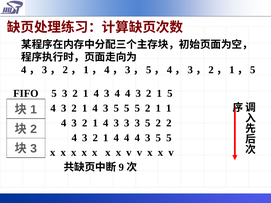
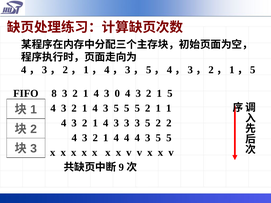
FIFO 5: 5 -> 8 (54, 94)
3 4: 4 -> 0 (117, 94)
